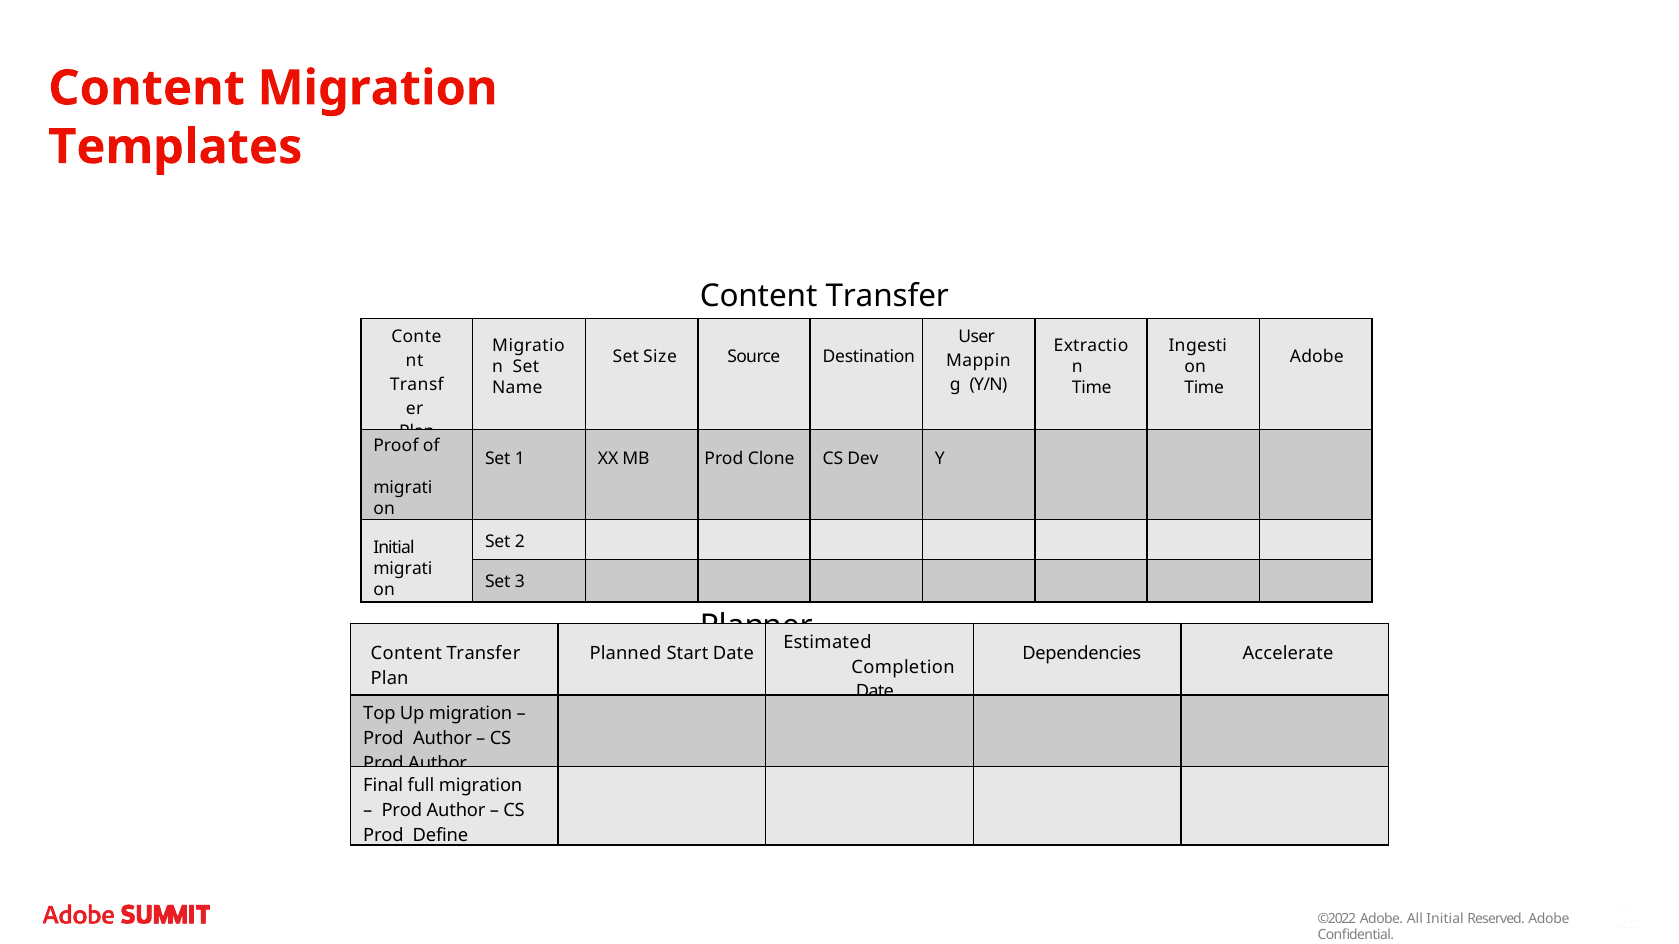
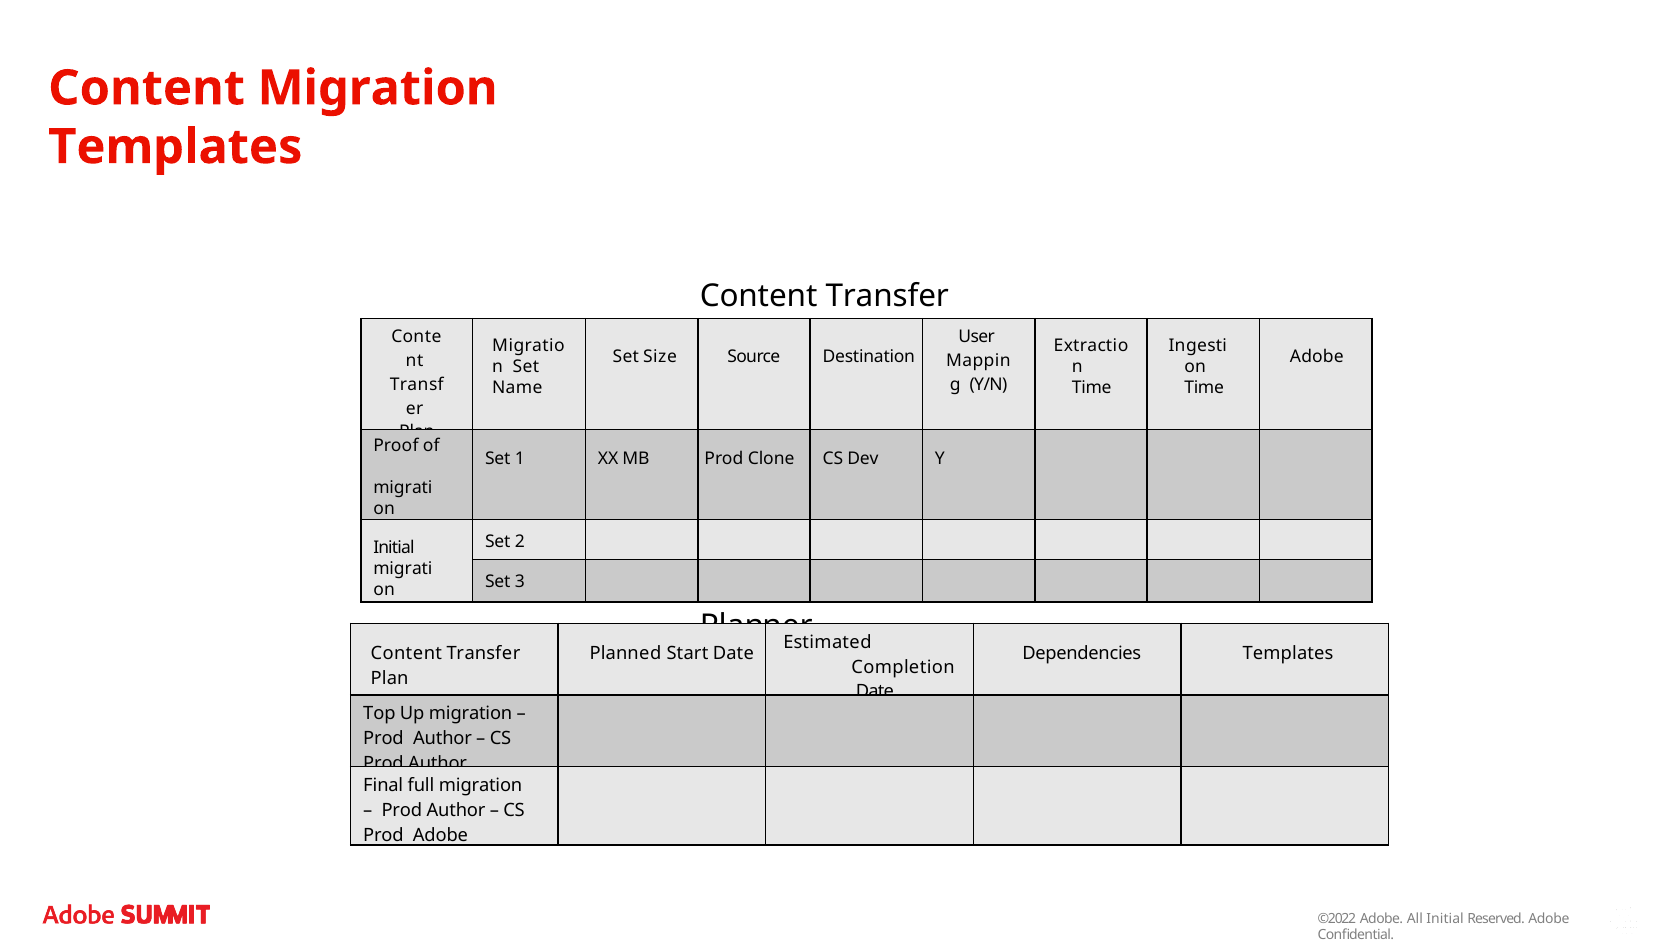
Dependencies Accelerate: Accelerate -> Templates (1288, 654)
Prod Define: Define -> Adobe (440, 835)
